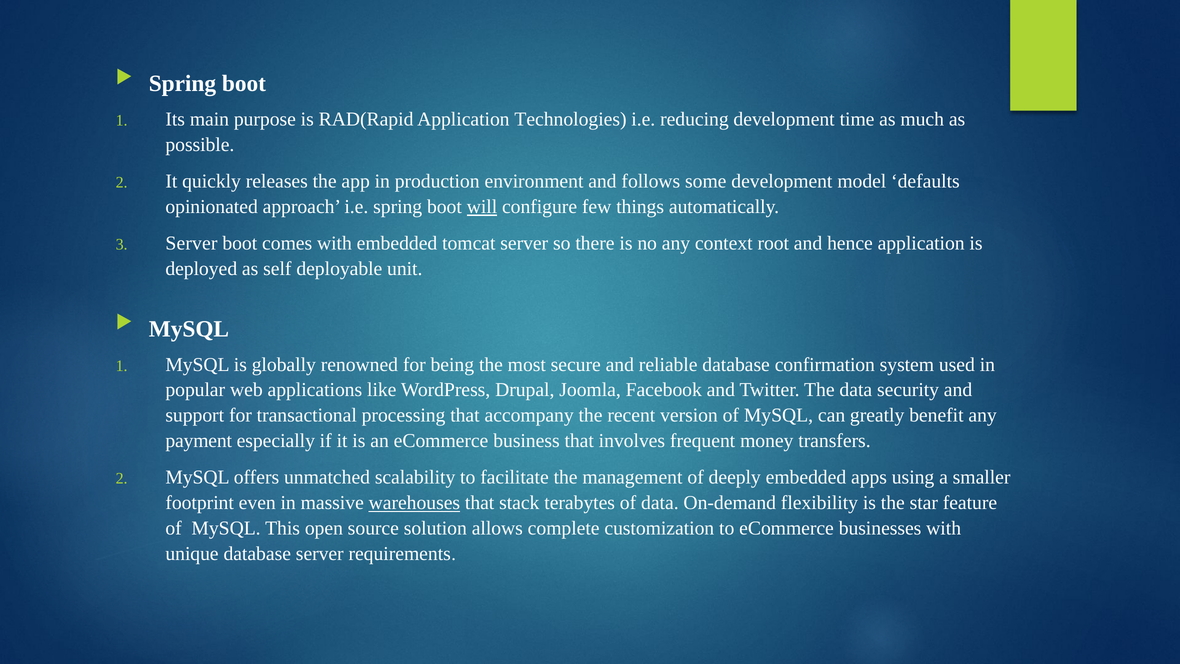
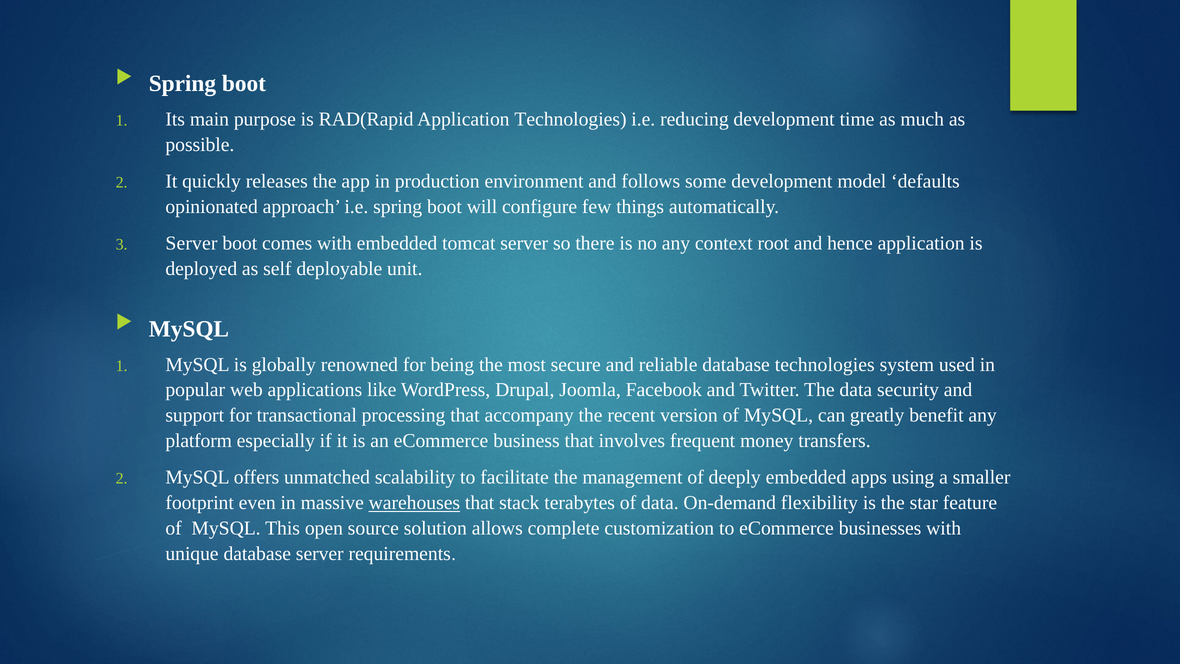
will underline: present -> none (482, 207)
database confirmation: confirmation -> technologies (825, 364)
payment: payment -> platform (199, 441)
